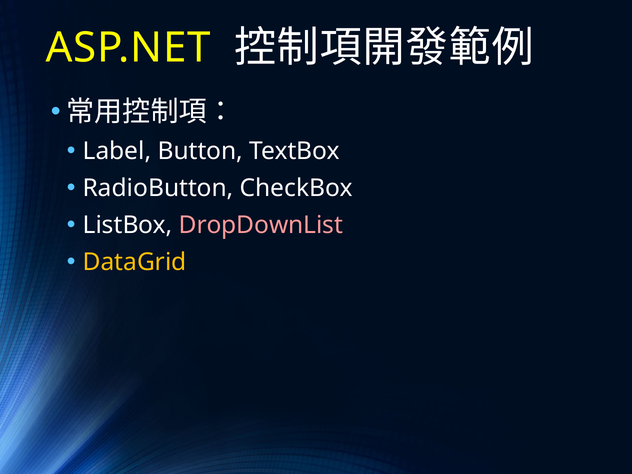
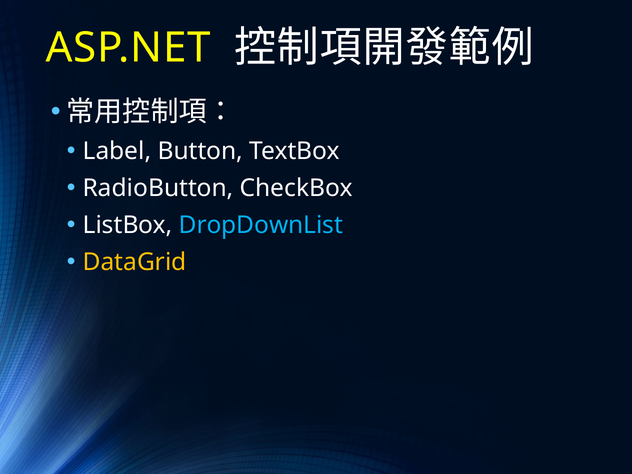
DropDownList colour: pink -> light blue (261, 225)
